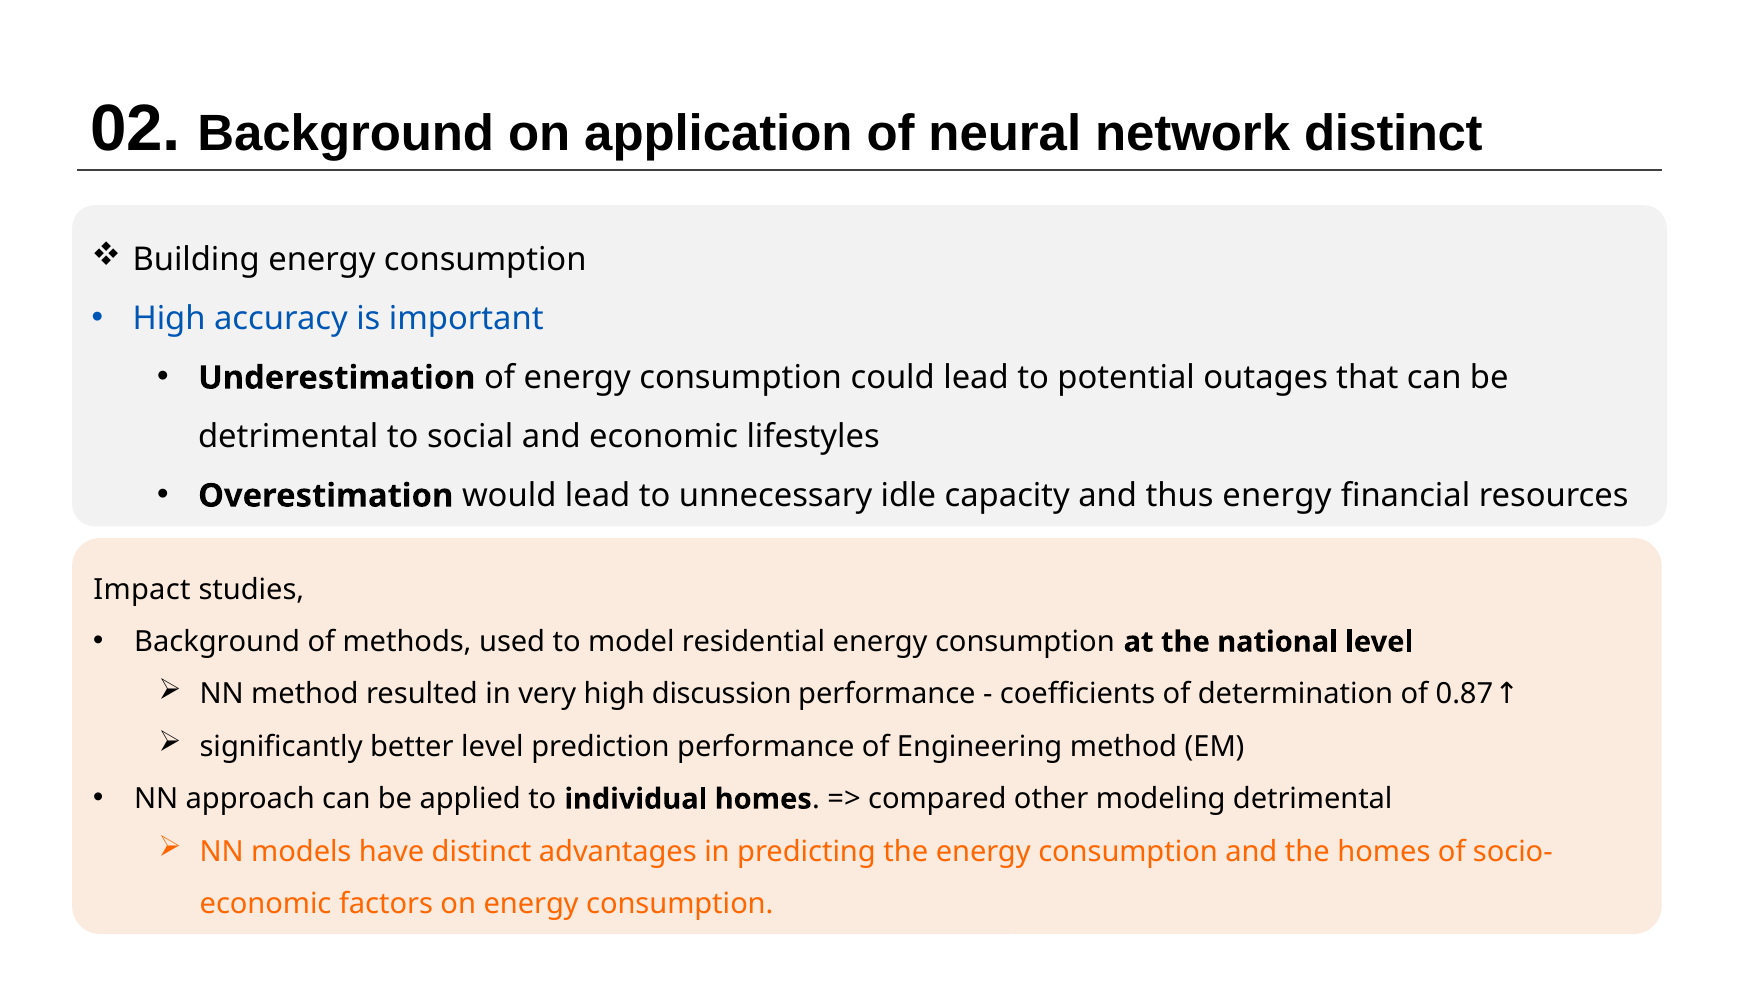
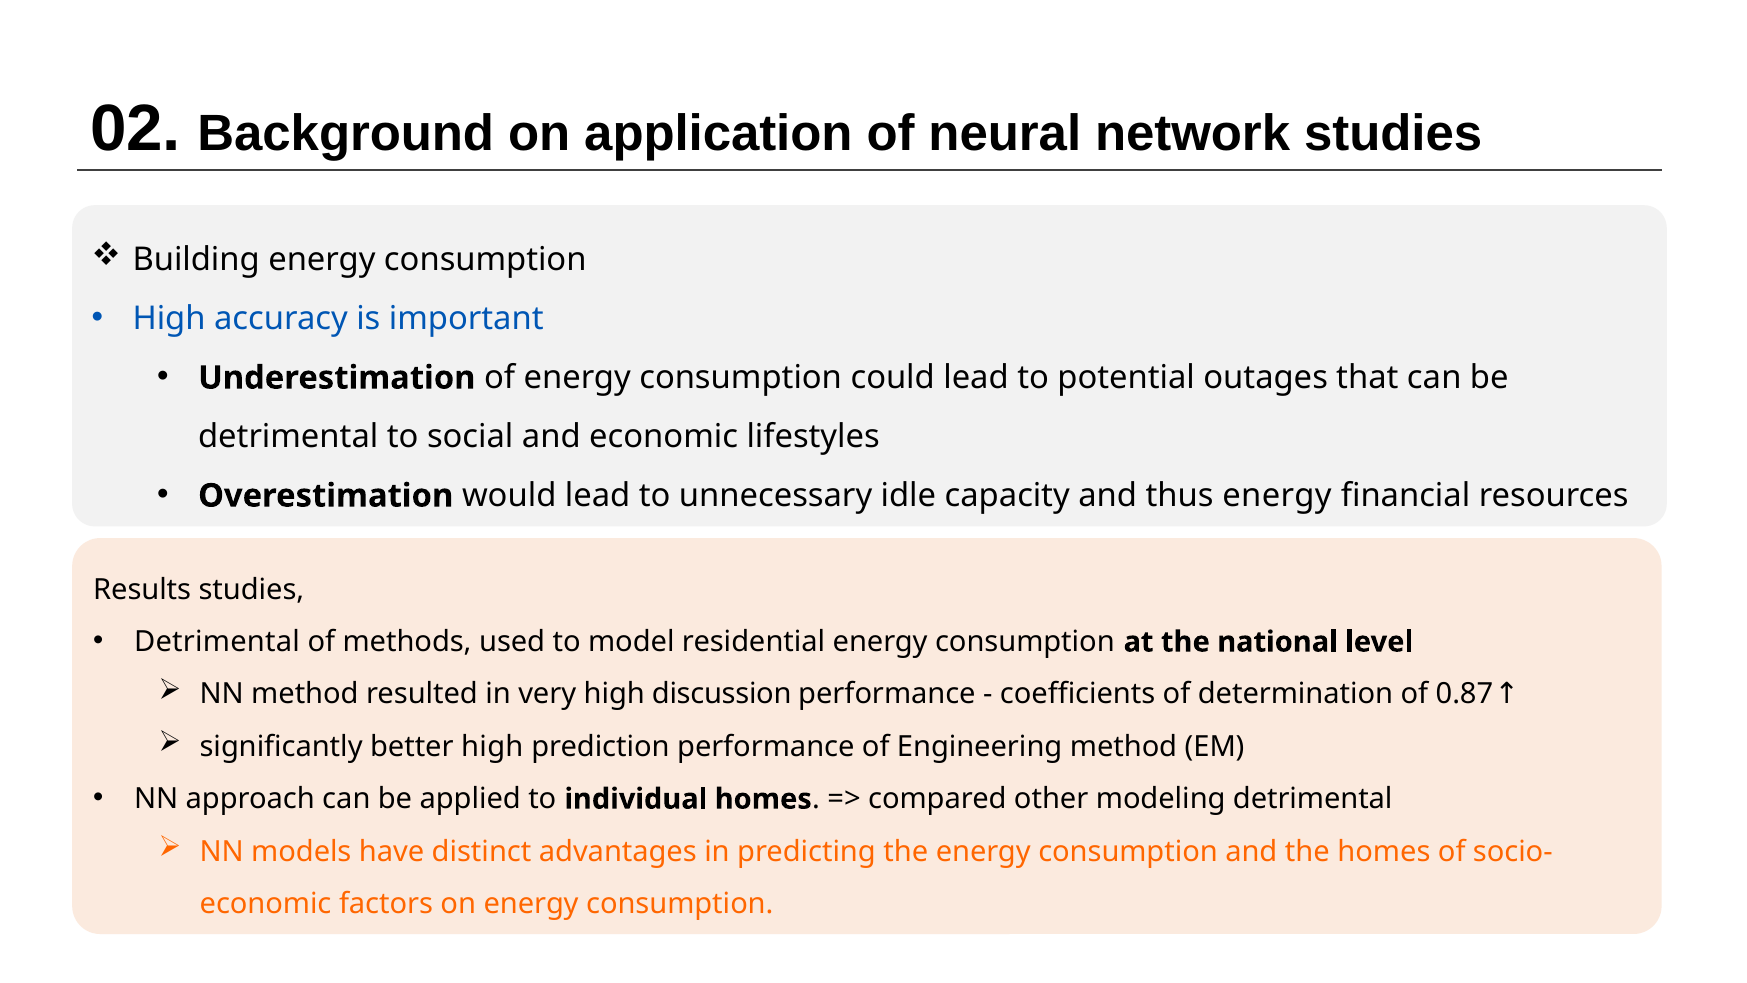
network distinct: distinct -> studies (1393, 134)
Impact: Impact -> Results (142, 589)
Background: Background -> Detrimental (217, 642)
better level: level -> high (492, 746)
